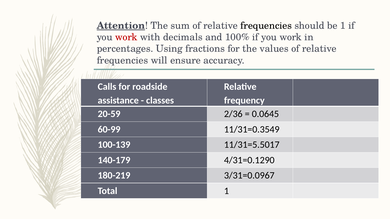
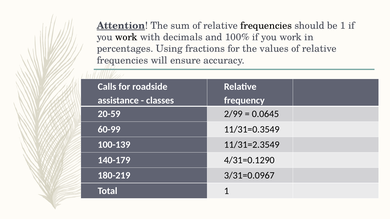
work colour: red -> black (126, 37)
2/36: 2/36 -> 2/99 (233, 114)
11/31=5.5017: 11/31=5.5017 -> 11/31=2.3549 (252, 145)
